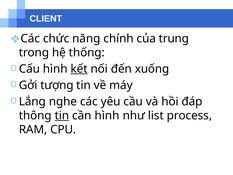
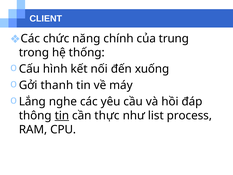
kết underline: present -> none (79, 69)
tượng: tượng -> thanh (57, 85)
cần hình: hình -> thực (107, 115)
